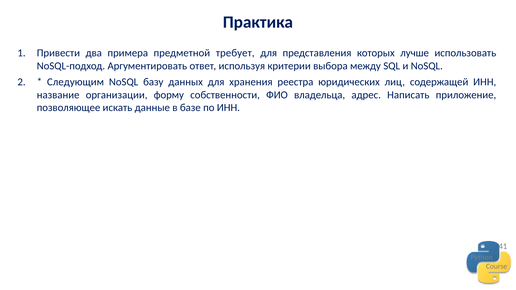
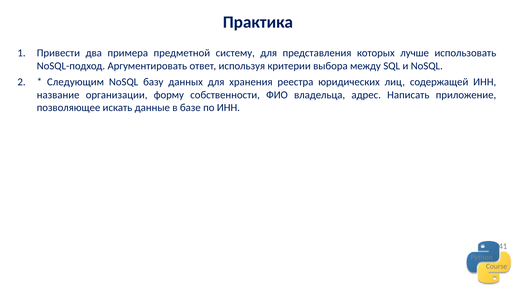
требует: требует -> систему (235, 53)
